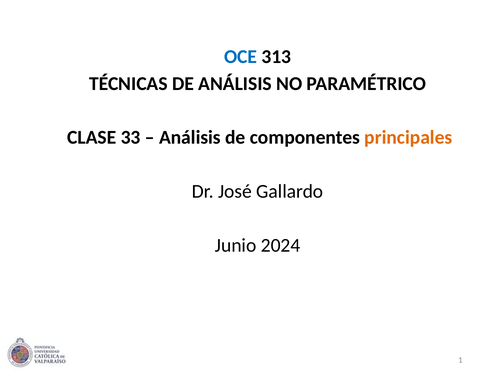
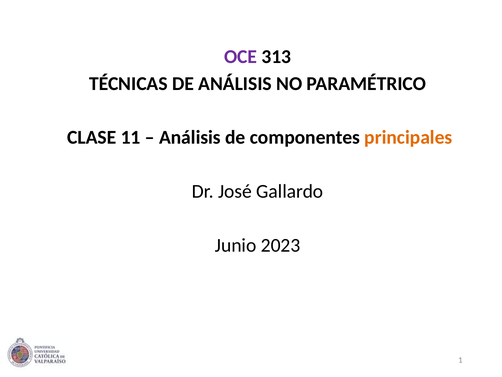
OCE colour: blue -> purple (241, 57)
33: 33 -> 11 (131, 137)
2024: 2024 -> 2023 (281, 245)
